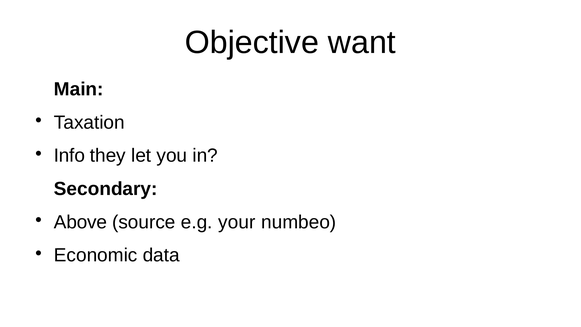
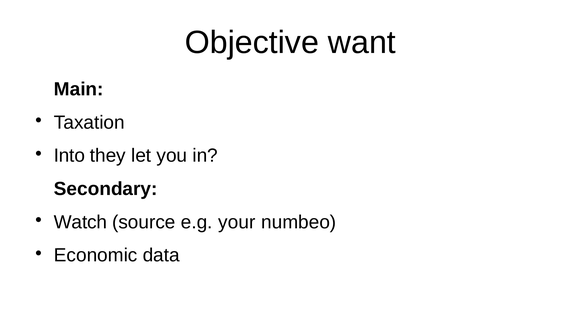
Info: Info -> Into (69, 156)
Above: Above -> Watch (80, 222)
